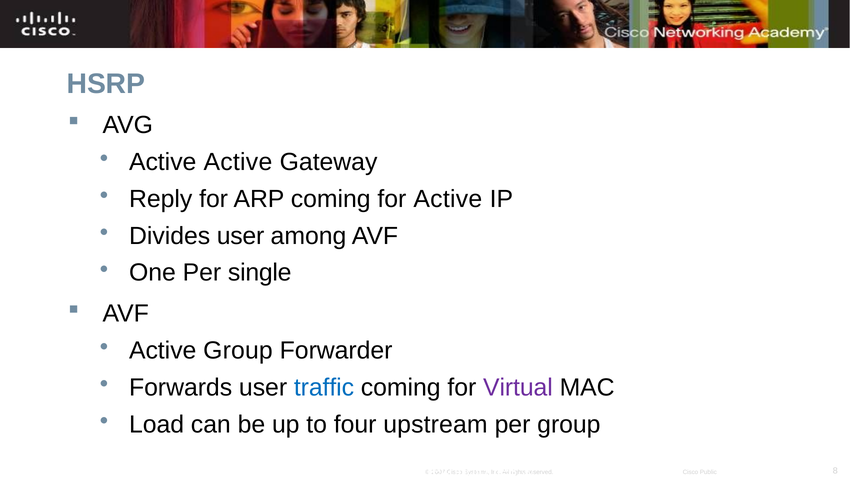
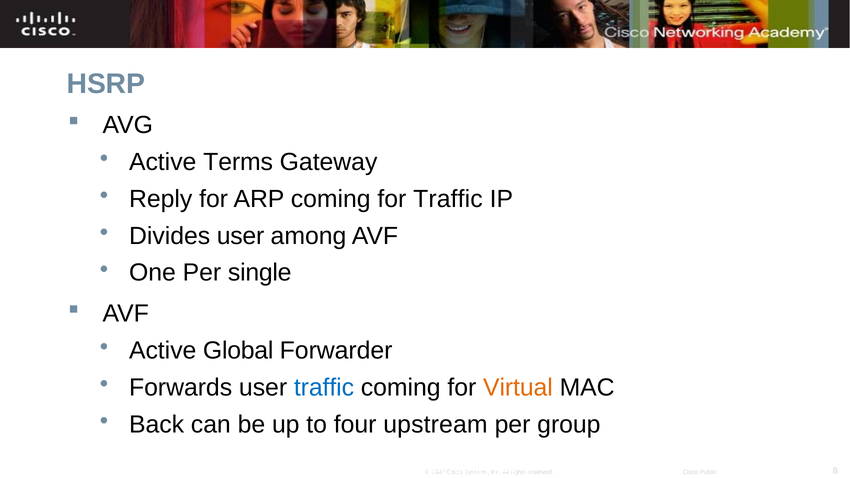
Active Active: Active -> Terms (238, 162)
for Active: Active -> Traffic (448, 199)
Active Group: Group -> Global (238, 351)
Virtual colour: purple -> orange (518, 387)
Load: Load -> Back (157, 424)
